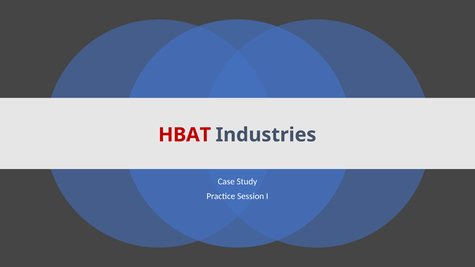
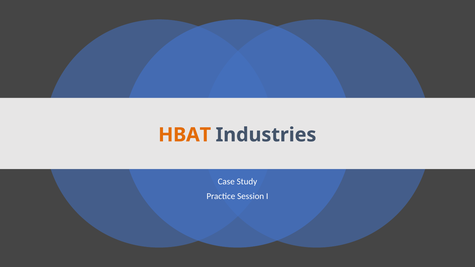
HBAT colour: red -> orange (185, 135)
